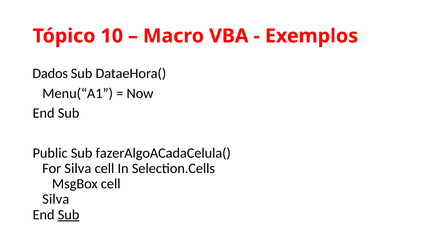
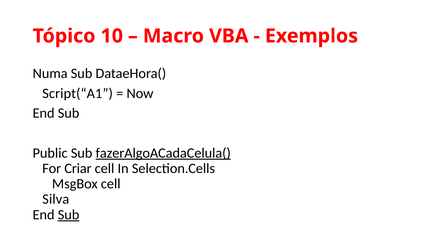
Dados: Dados -> Numa (50, 73)
Menu(“A1: Menu(“A1 -> Script(“A1 (78, 93)
fazerAlgoACadaCelula( underline: none -> present (163, 153)
For Silva: Silva -> Criar (78, 168)
